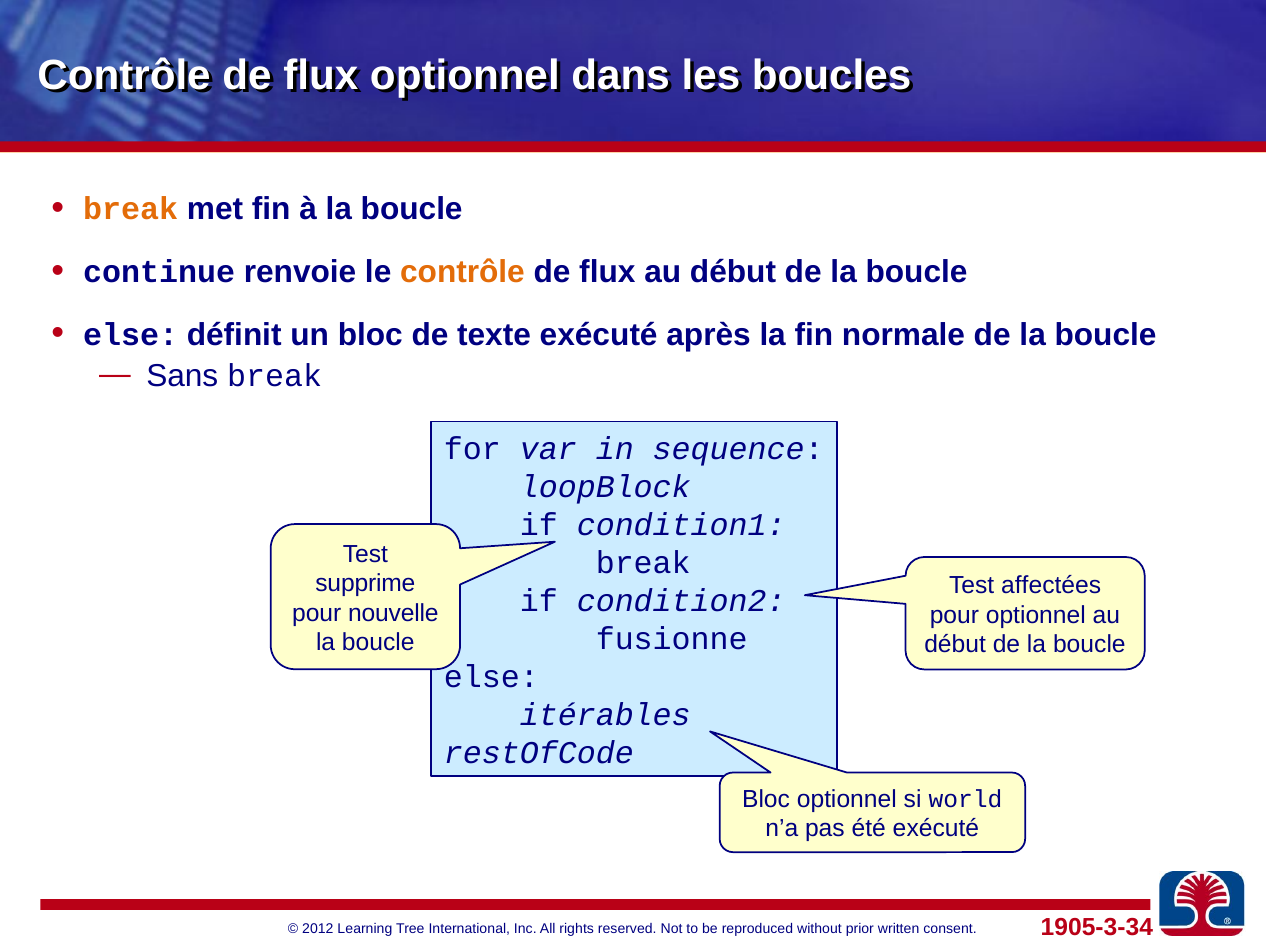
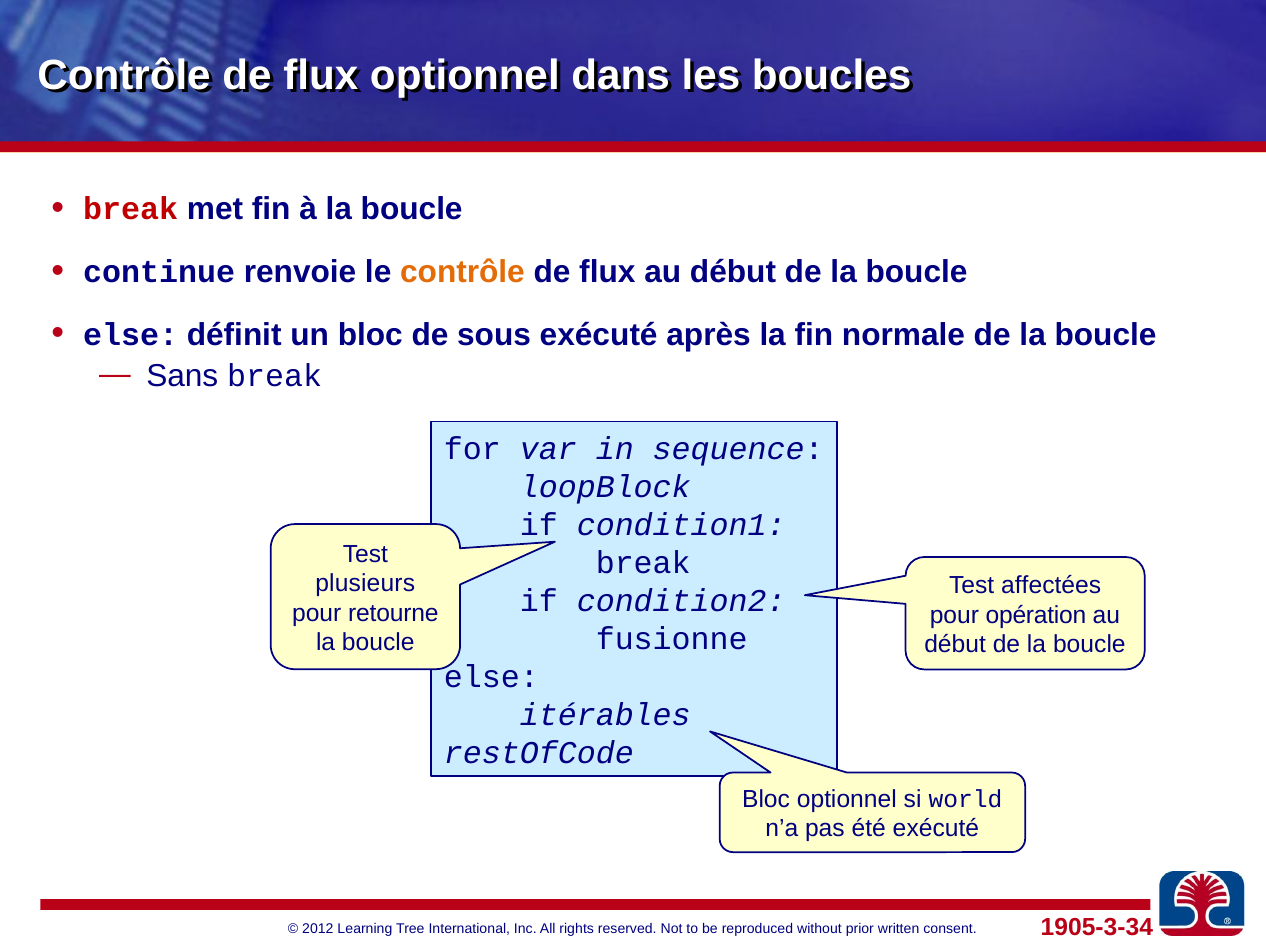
break colour: orange -> red (131, 209)
texte: texte -> sous (494, 335)
supprime: supprime -> plusieurs (365, 583)
nouvelle: nouvelle -> retourne (393, 613)
pour optionnel: optionnel -> opération (1036, 615)
